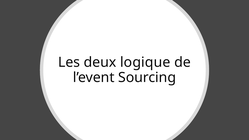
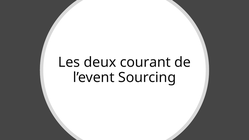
logique: logique -> courant (145, 62)
